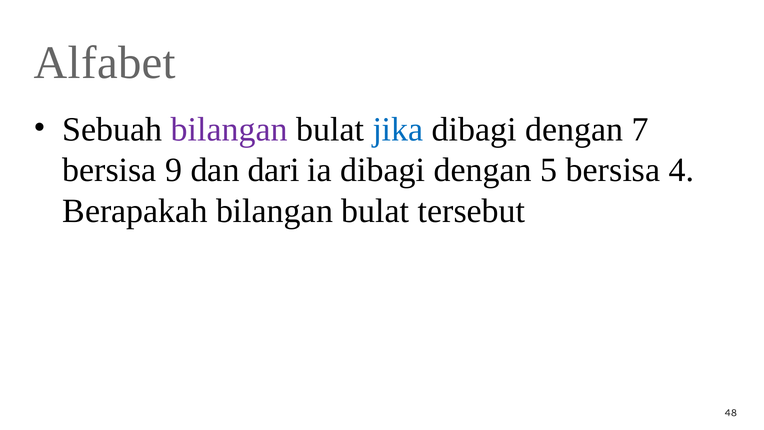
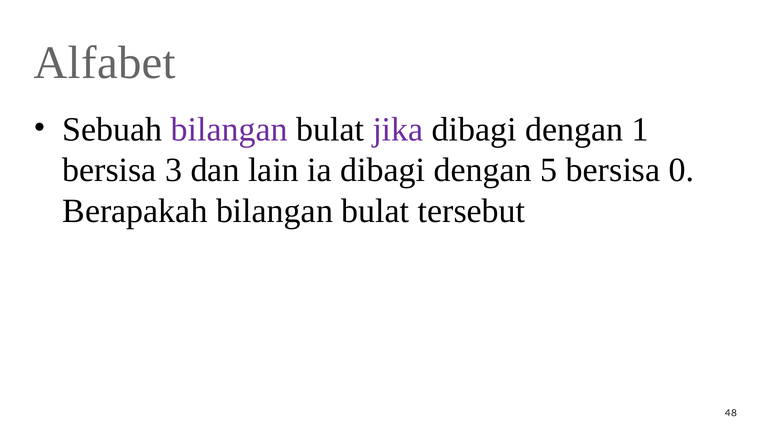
jika colour: blue -> purple (398, 129)
7: 7 -> 1 (640, 129)
9: 9 -> 3 (174, 170)
dari: dari -> lain (274, 170)
4: 4 -> 0 (681, 170)
